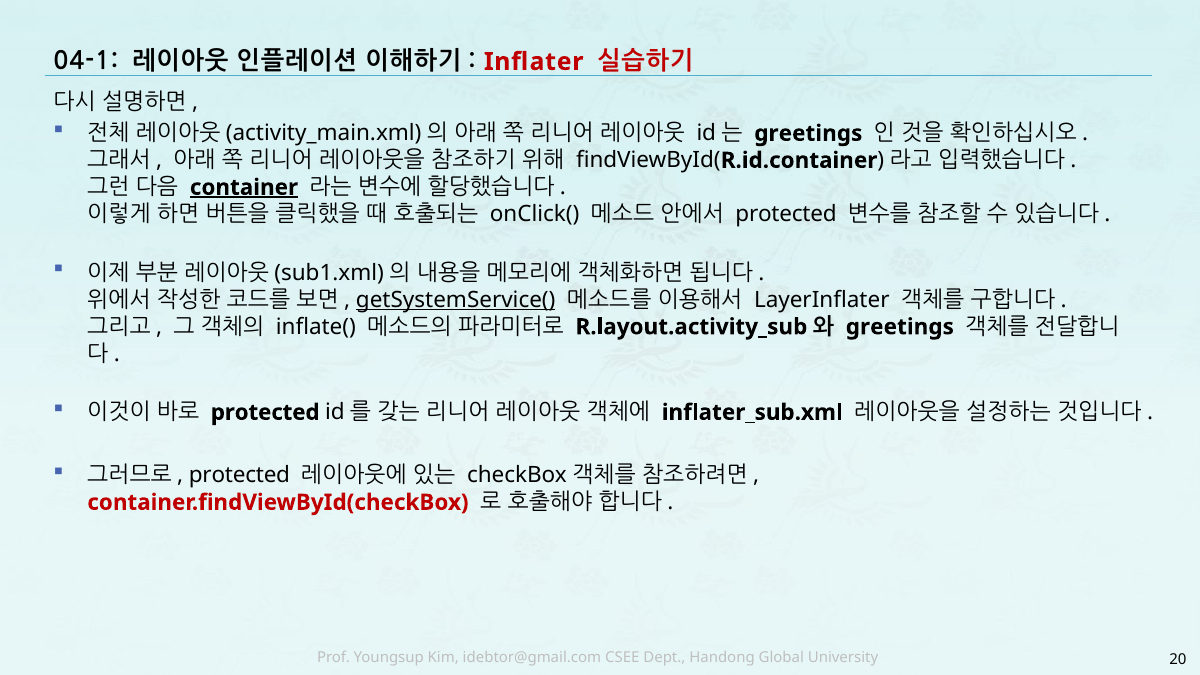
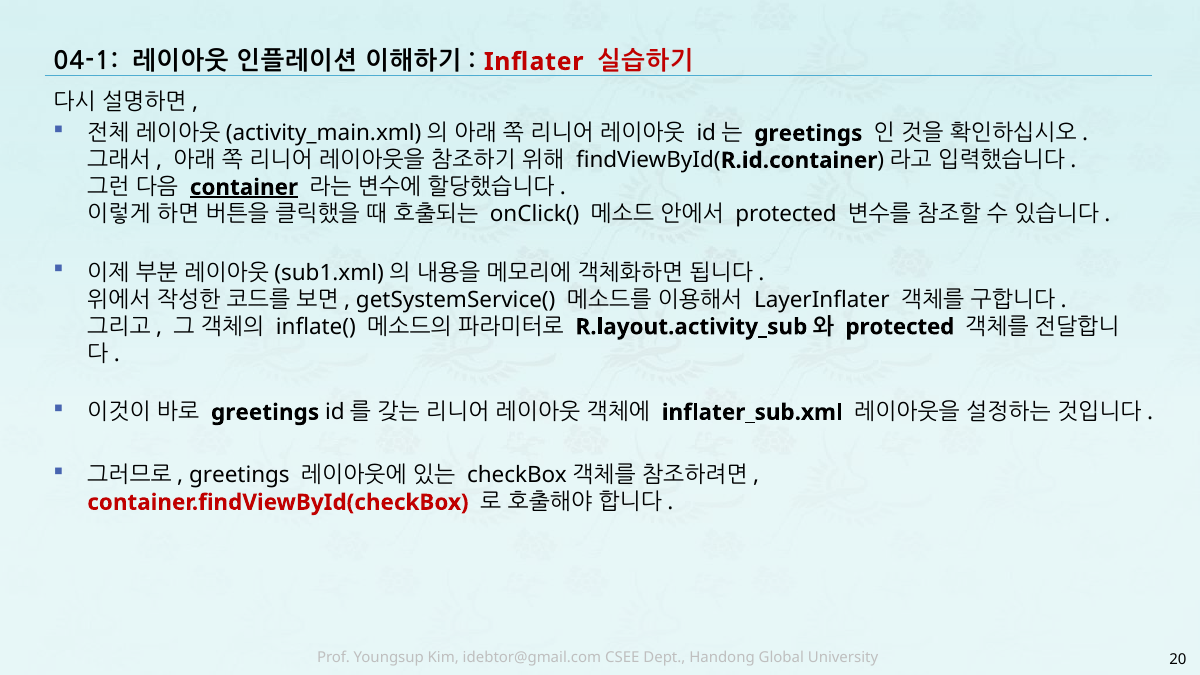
getSystemService( underline: present -> none (456, 300)
greetings: greetings -> protected (900, 327)
protected: protected -> greetings (265, 412)
protected: protected -> greetings (239, 475)
